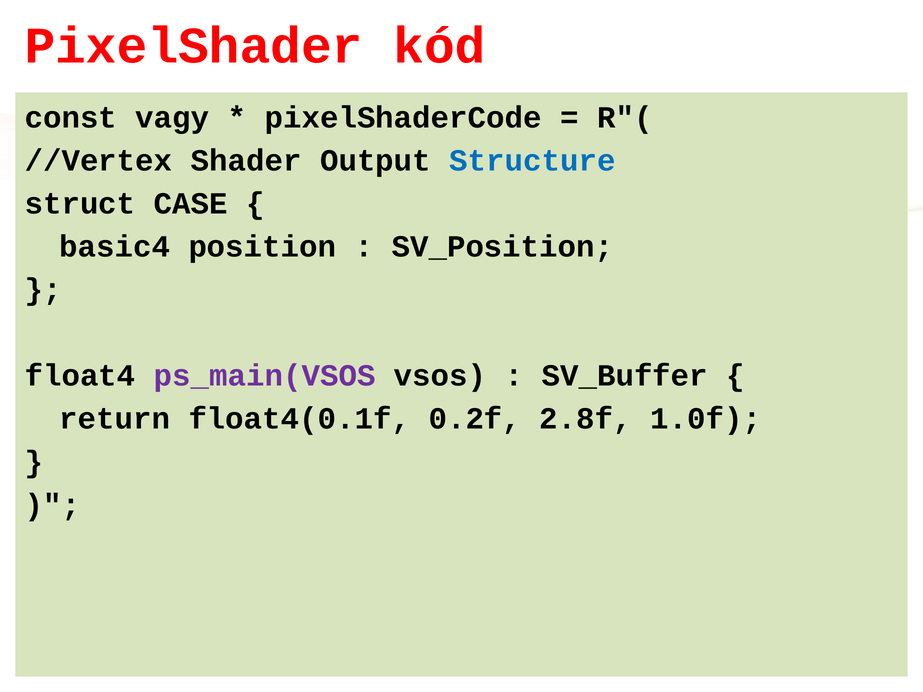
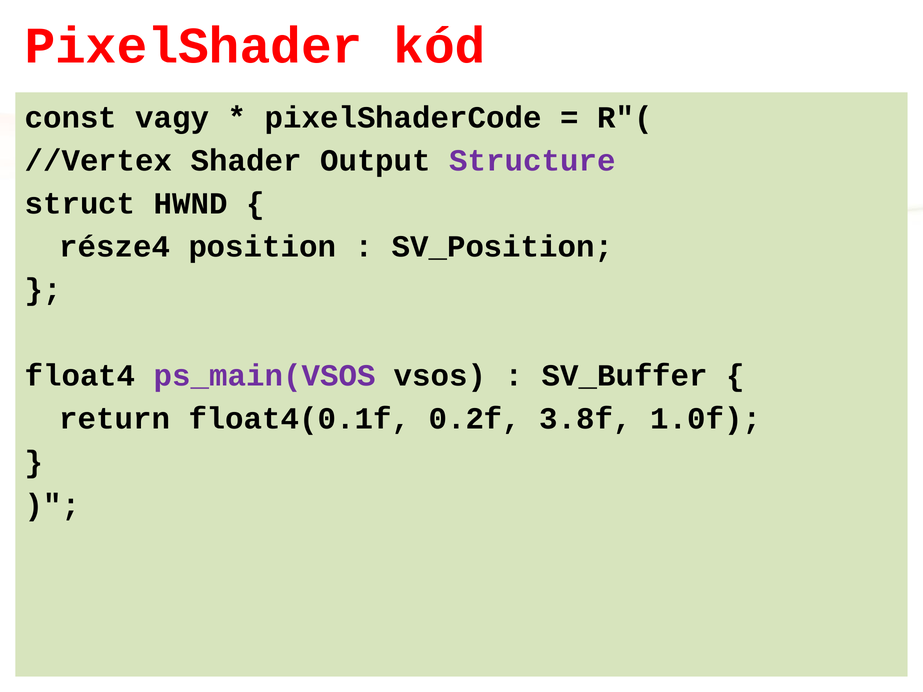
Structure colour: blue -> purple (532, 161)
CASE: CASE -> HWND (191, 204)
basic4: basic4 -> része4 (115, 247)
2.8f: 2.8f -> 3.8f (586, 419)
